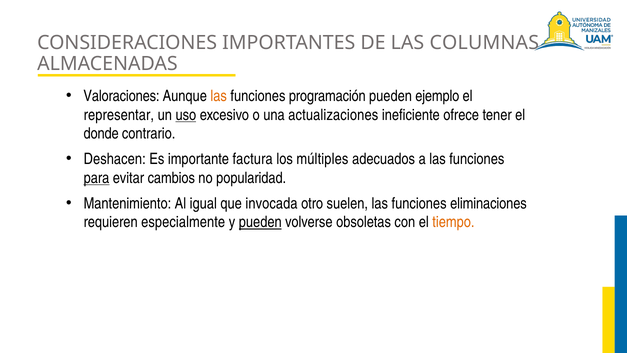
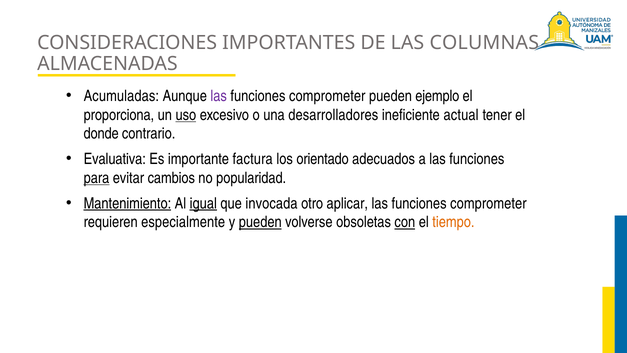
Valoraciones: Valoraciones -> Acumuladas (121, 96)
las colour: orange -> purple (219, 96)
programación: programación -> comprometer (327, 96)
representar: representar -> proporciona (119, 115)
actualizaciones: actualizaciones -> desarrolladores (333, 115)
ofrece: ofrece -> actual (461, 115)
Deshacen: Deshacen -> Evaluativa (115, 159)
múltiples: múltiples -> orientado (323, 159)
Mantenimiento underline: none -> present (127, 203)
igual underline: none -> present (203, 203)
suelen: suelen -> aplicar (347, 203)
eliminaciones: eliminaciones -> comprometer (488, 203)
con underline: none -> present (405, 222)
